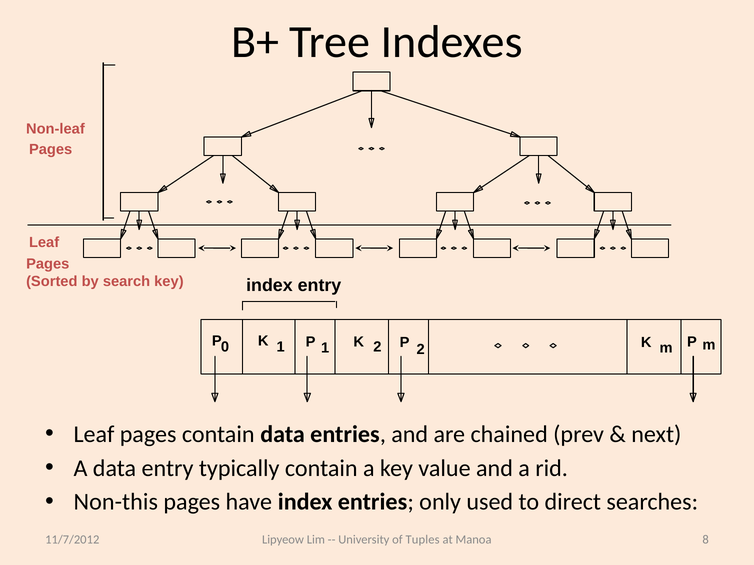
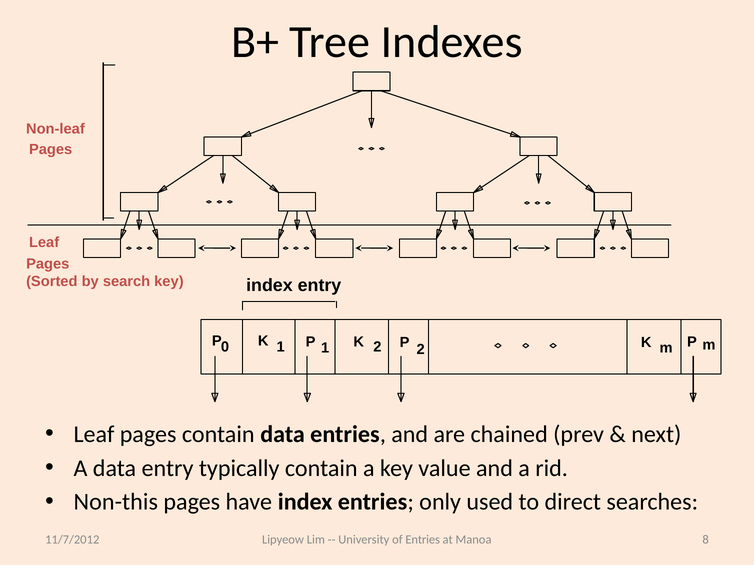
of Tuples: Tuples -> Entries (423, 540)
